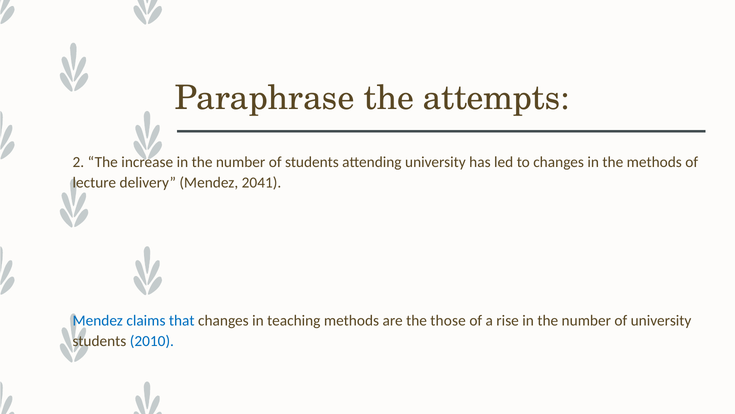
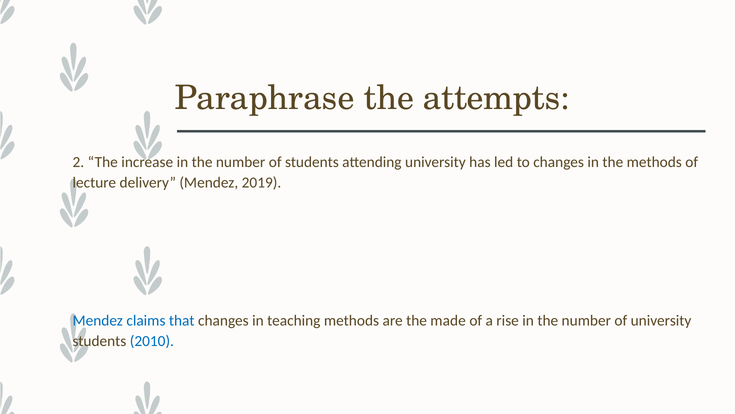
2041: 2041 -> 2019 (262, 182)
those: those -> made (448, 320)
